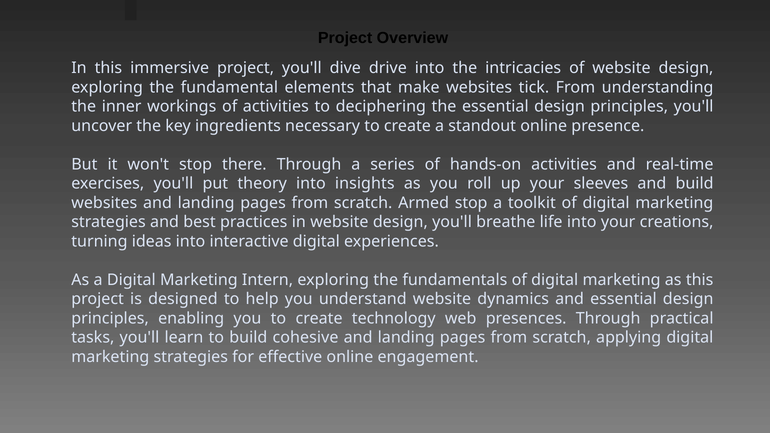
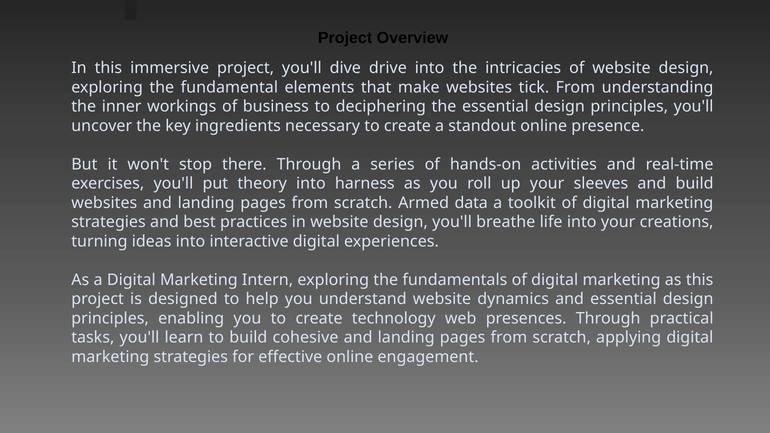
of activities: activities -> business (276, 107)
insights: insights -> harness (365, 184)
Armed stop: stop -> data (471, 203)
